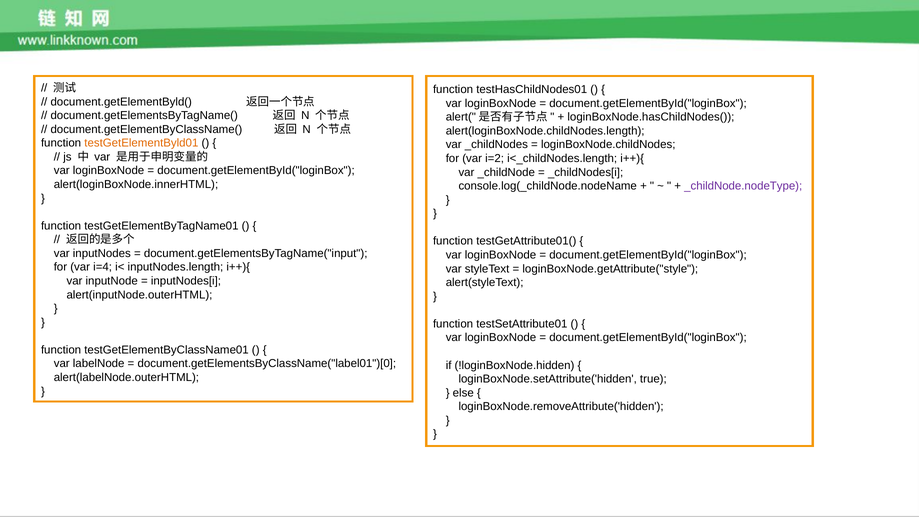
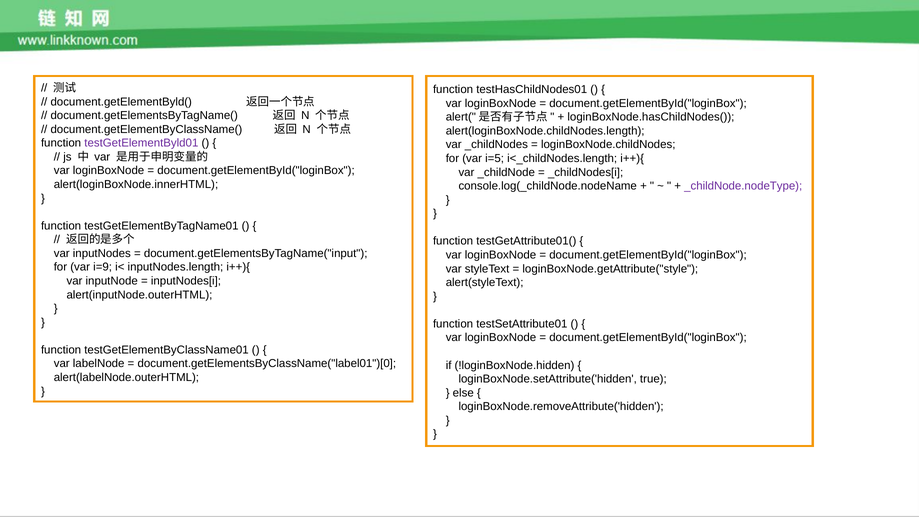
testGetElementByld01 colour: orange -> purple (141, 143)
i=2: i=2 -> i=5 (495, 158)
i=4: i=4 -> i=9 (103, 267)
